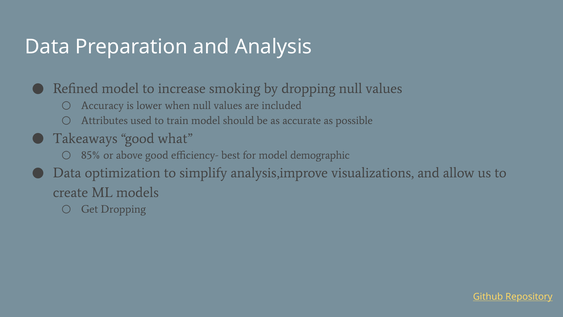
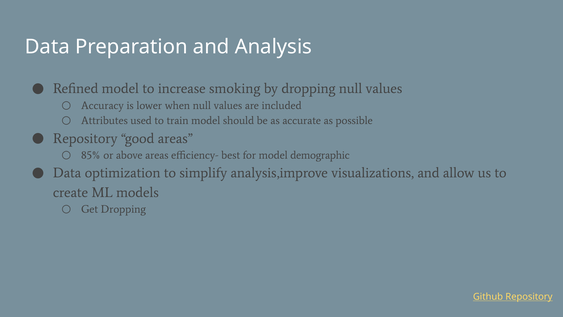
Takeaways: Takeaways -> Repository (85, 138)
good what: what -> areas (175, 138)
above good: good -> areas (157, 155)
